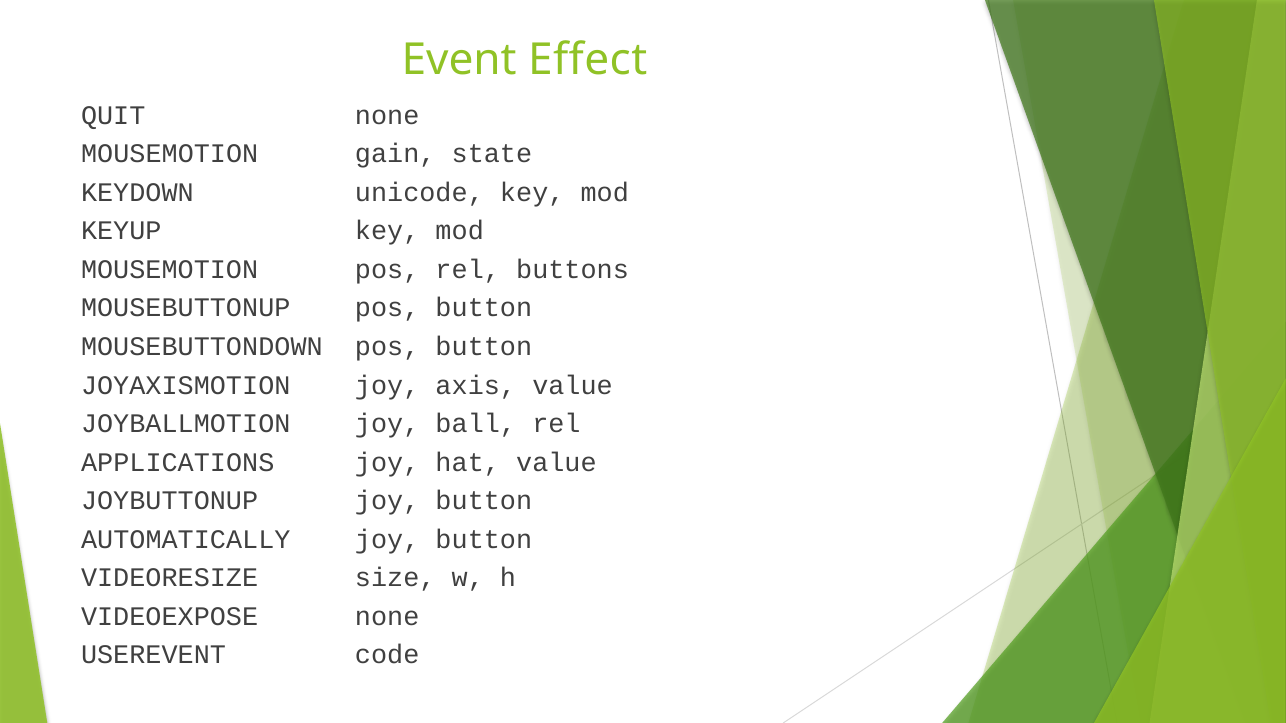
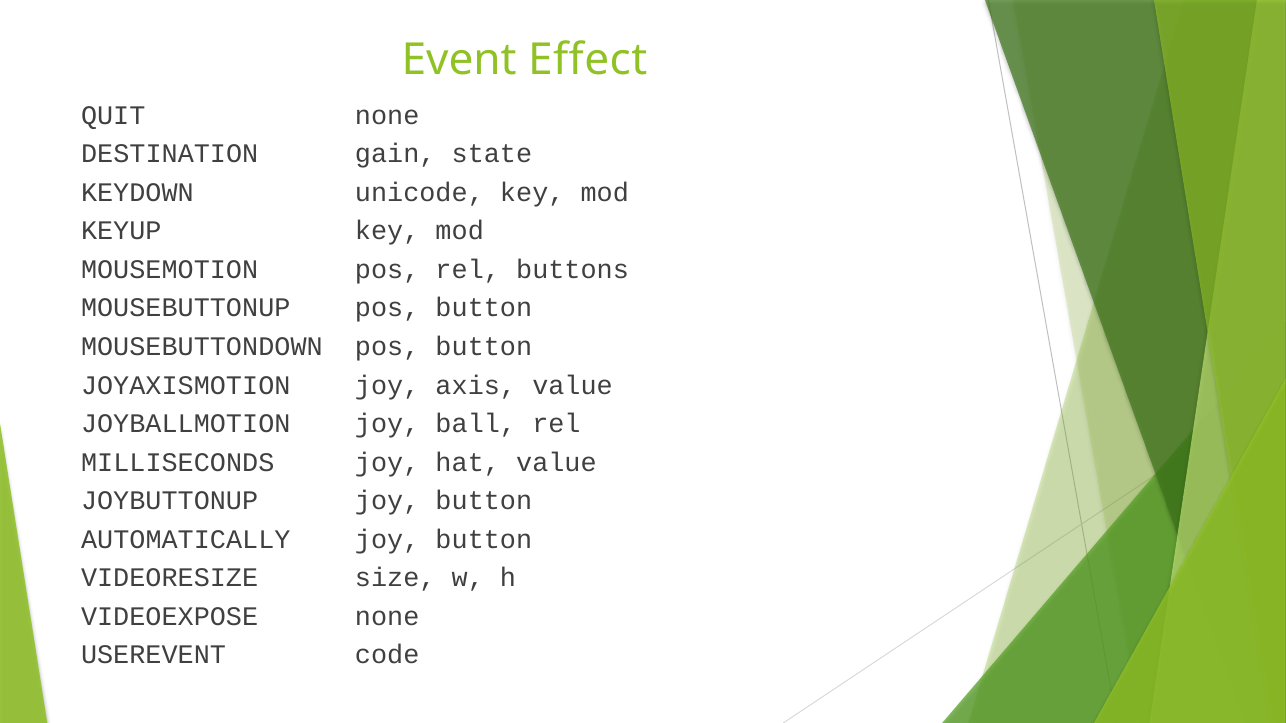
MOUSEMOTION: MOUSEMOTION -> DESTINATION (170, 154)
APPLICATIONS: APPLICATIONS -> MILLISECONDS (178, 463)
